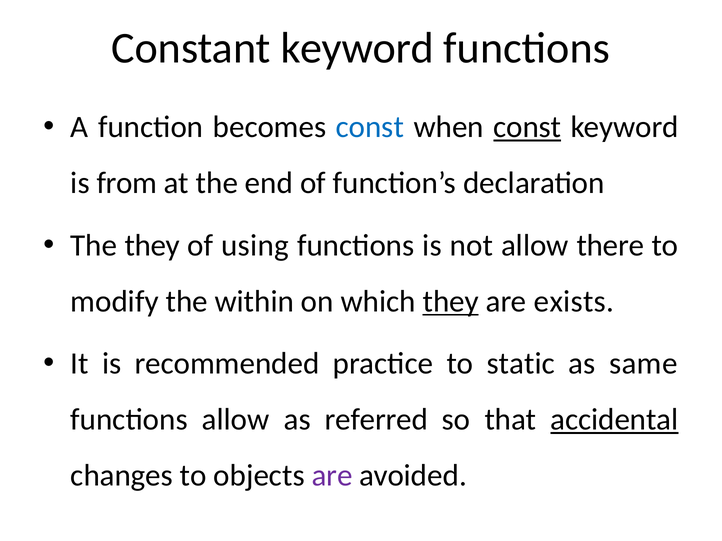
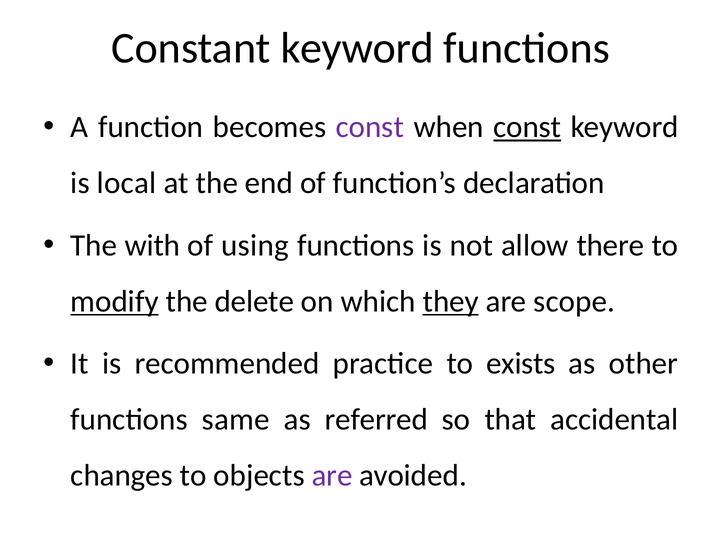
const colour: blue -> purple (370, 127)
from: from -> local (127, 183)
The they: they -> with (152, 246)
modify underline: none -> present (115, 302)
within: within -> delete (254, 302)
exists: exists -> scope (574, 302)
static: static -> exists (521, 364)
same: same -> other (644, 364)
functions allow: allow -> same (236, 420)
accidental underline: present -> none (614, 420)
